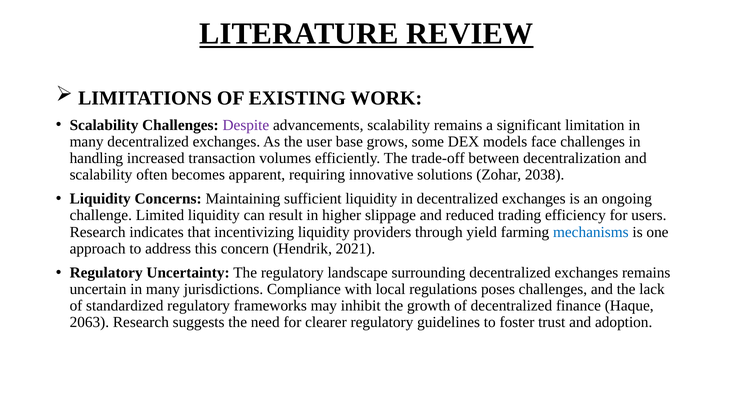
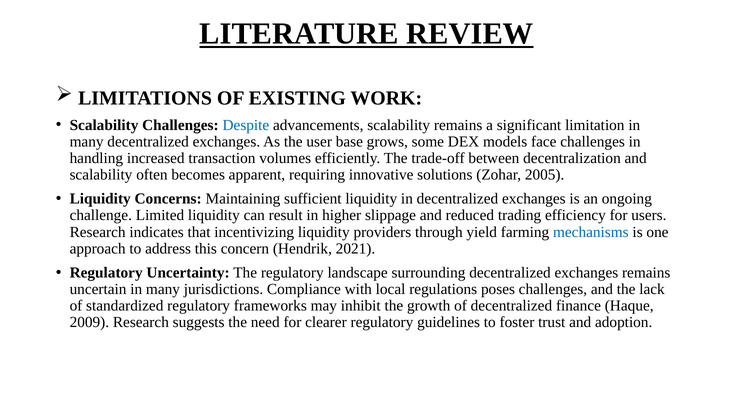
Despite colour: purple -> blue (246, 125)
2038: 2038 -> 2005 (545, 174)
2063: 2063 -> 2009 (89, 322)
